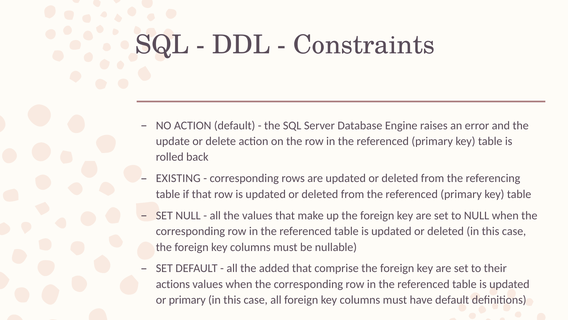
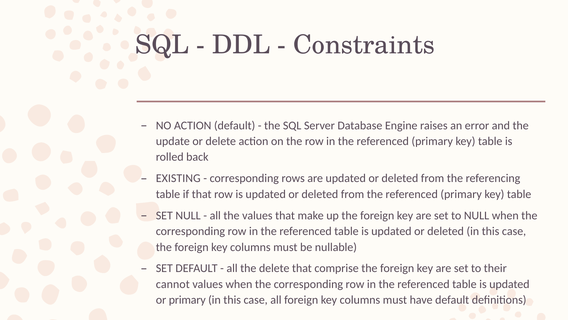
the added: added -> delete (274, 268)
actions: actions -> cannot (173, 284)
